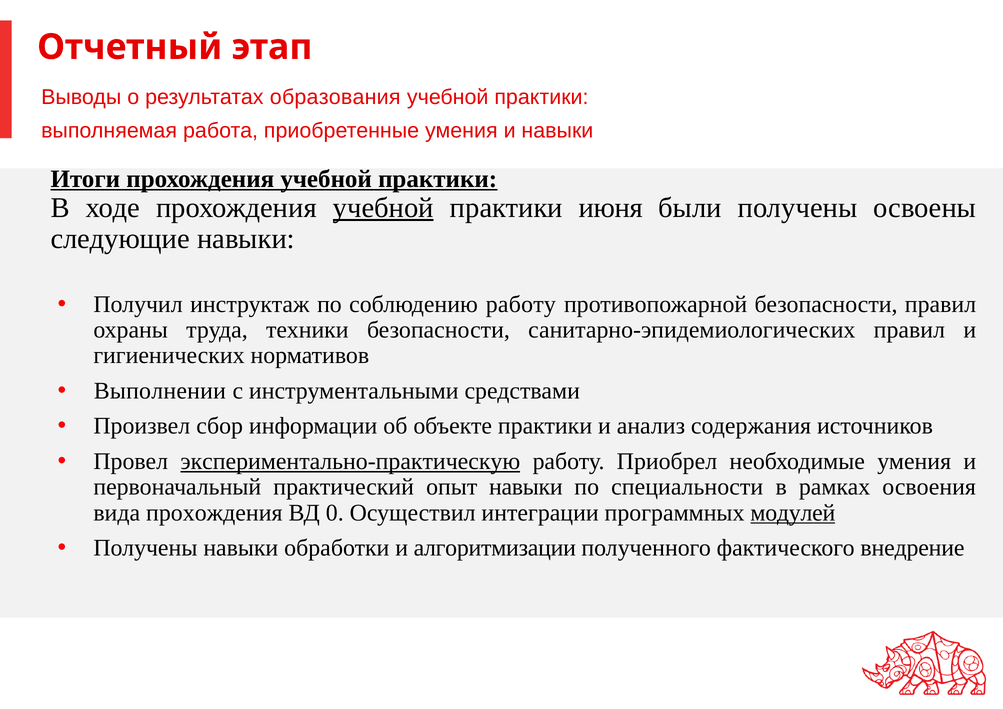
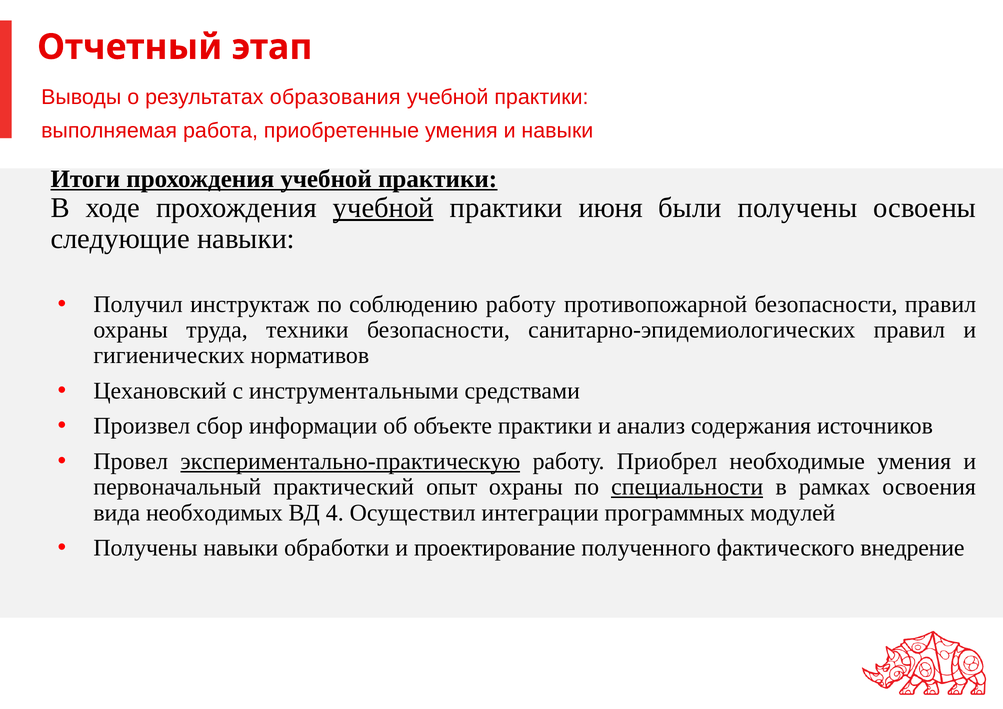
Выполнении: Выполнении -> Цехановский (160, 391)
опыт навыки: навыки -> охраны (526, 487)
специальности underline: none -> present (687, 487)
вида прохождения: прохождения -> необходимых (214, 513)
0: 0 -> 4 (335, 513)
модулей underline: present -> none (793, 513)
алгоритмизации: алгоритмизации -> проектирование (495, 548)
